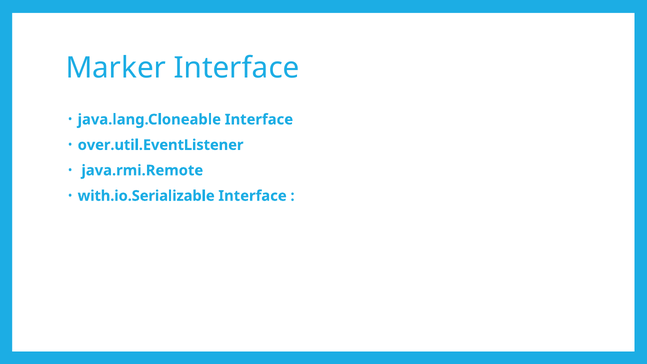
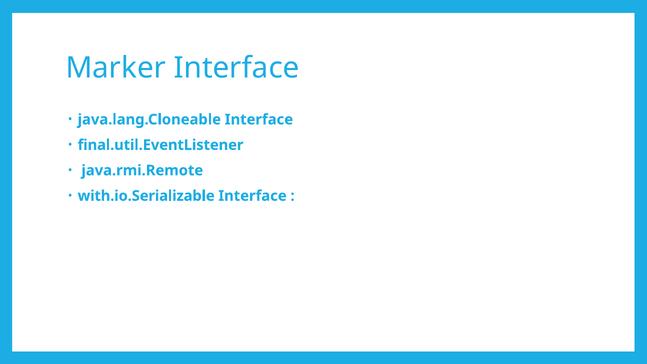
over.util.EventListener: over.util.EventListener -> final.util.EventListener (161, 145)
